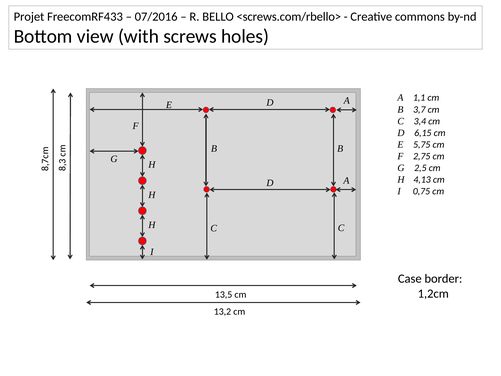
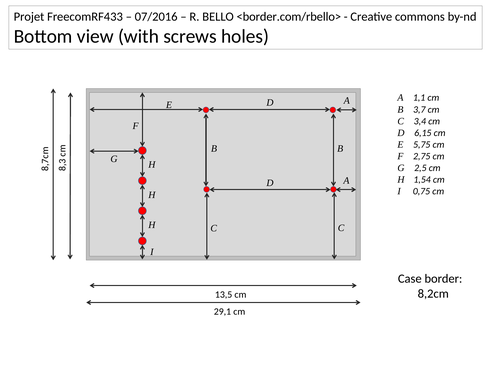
<screws.com/rbello>: <screws.com/rbello> -> <border.com/rbello> (289, 17)
4,13: 4,13 -> 1,54 (422, 180)
1,2cm: 1,2cm -> 8,2cm (433, 294)
13,2: 13,2 -> 29,1 (222, 311)
